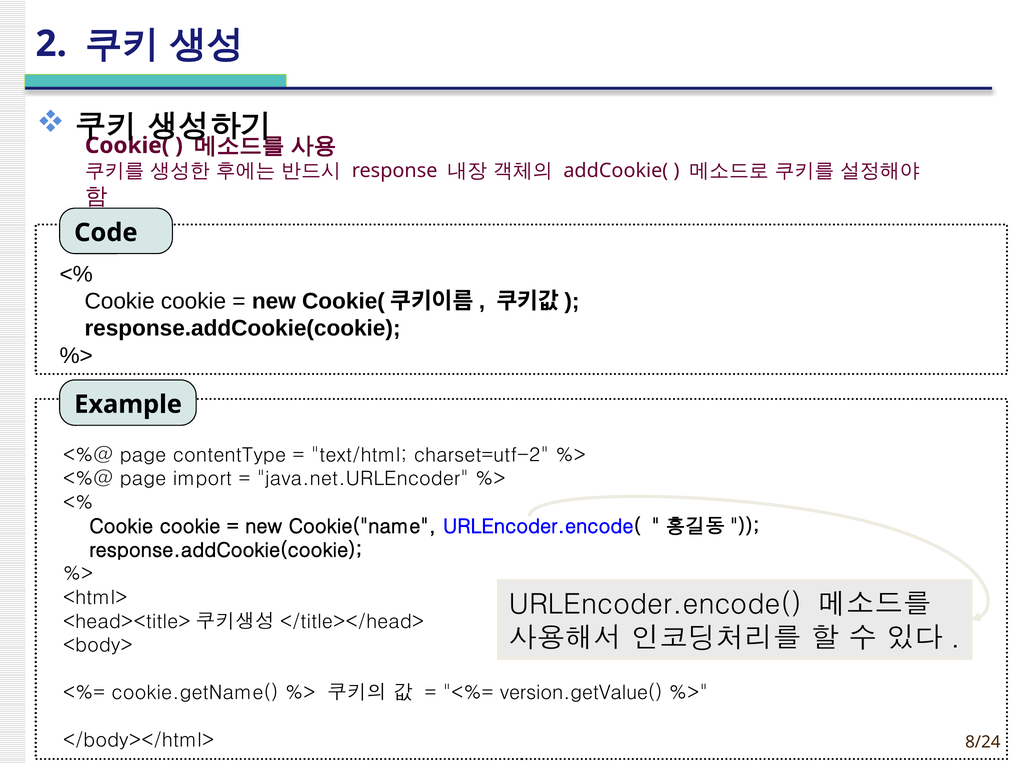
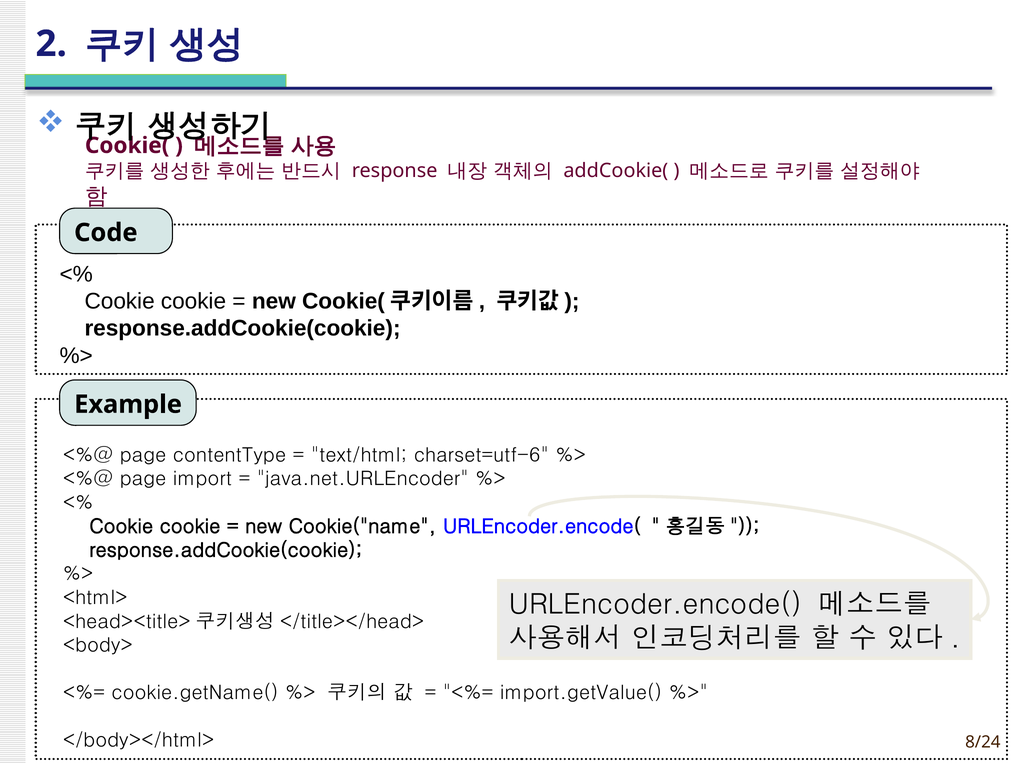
charset=utf-2: charset=utf-2 -> charset=utf-6 (481, 455)
version.getValue(: version.getValue( -> import.getValue( (581, 693)
